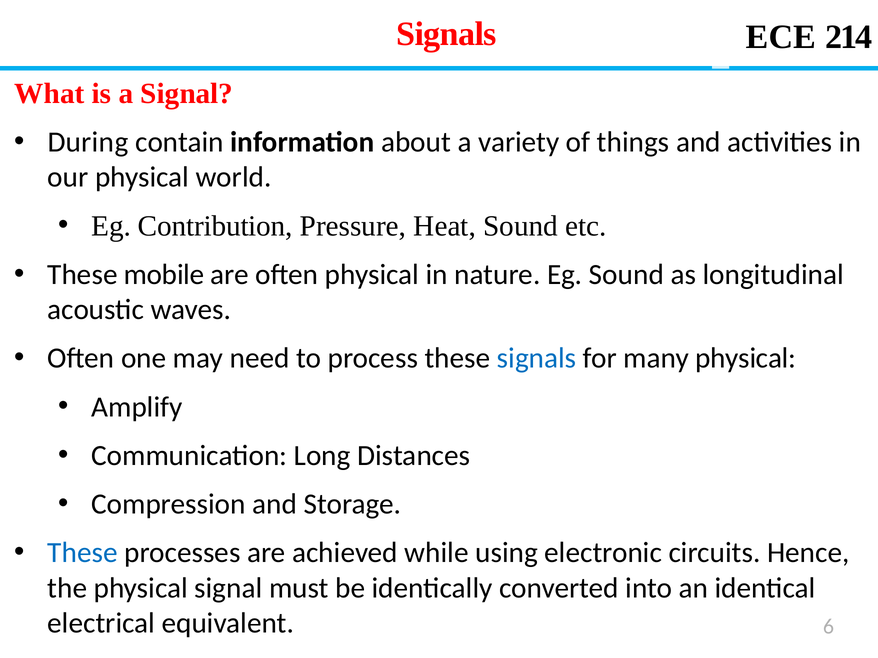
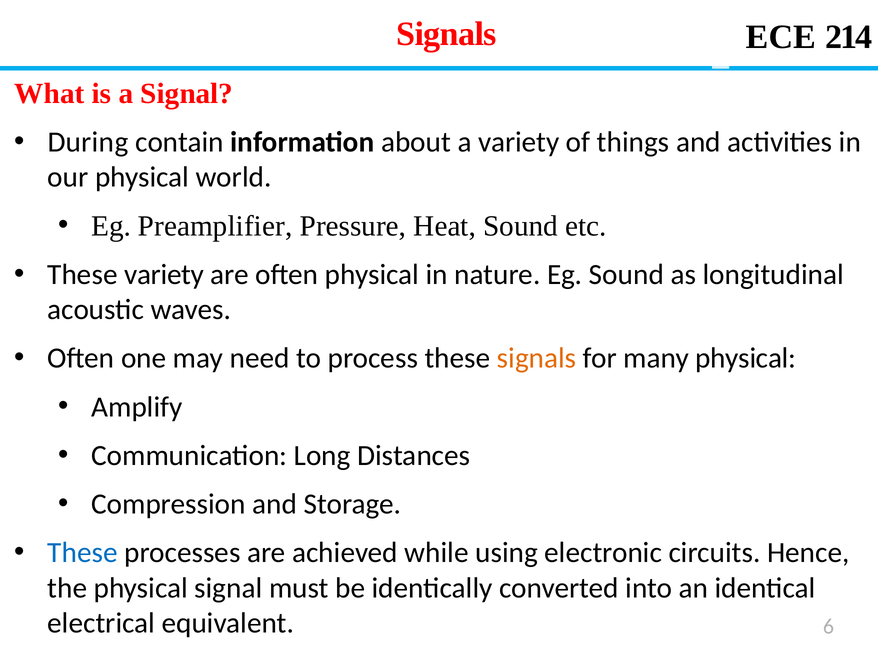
Contribution: Contribution -> Preamplifier (215, 226)
These mobile: mobile -> variety (164, 275)
signals colour: blue -> orange (537, 359)
